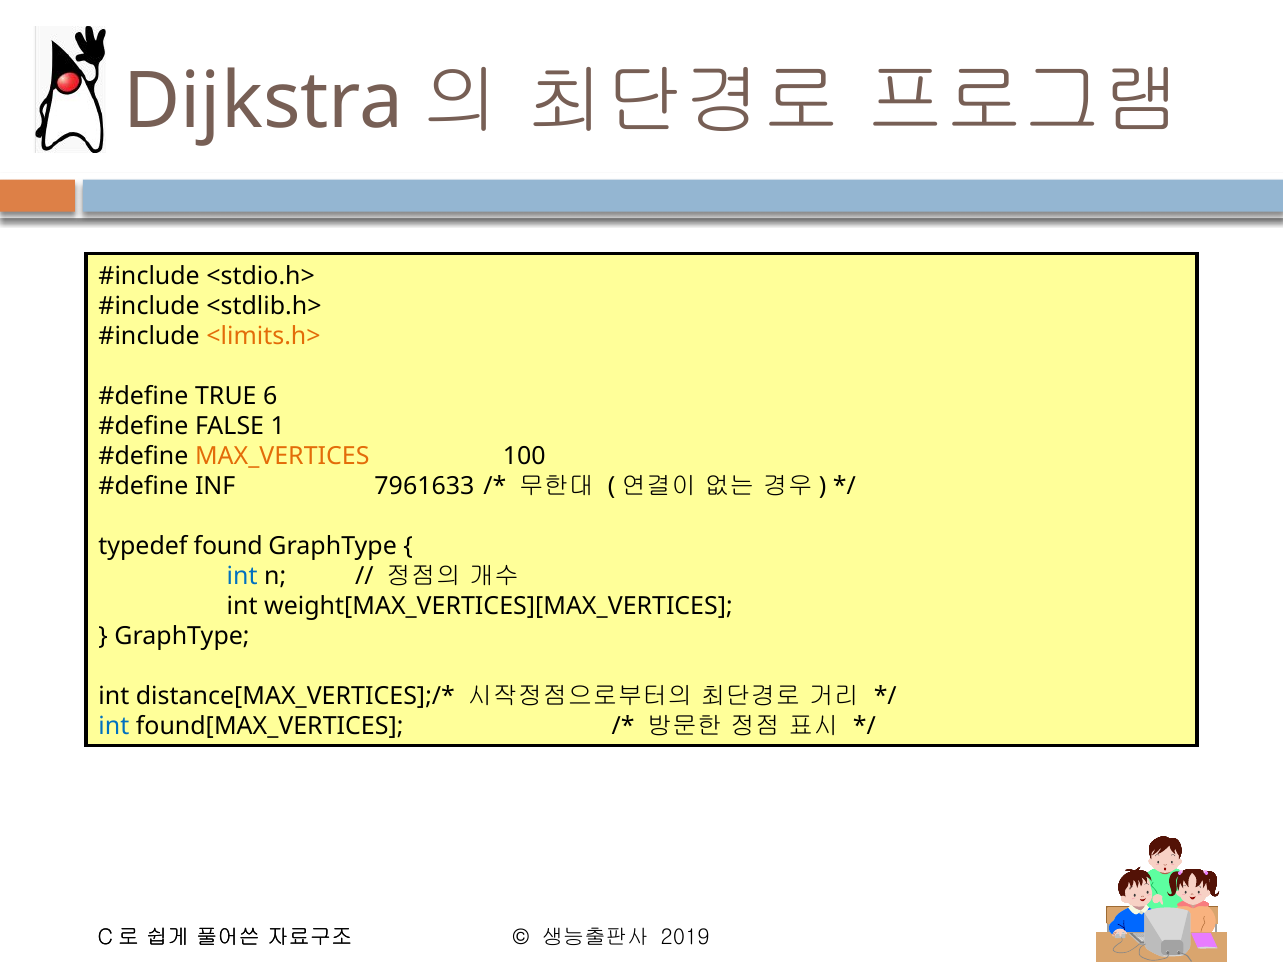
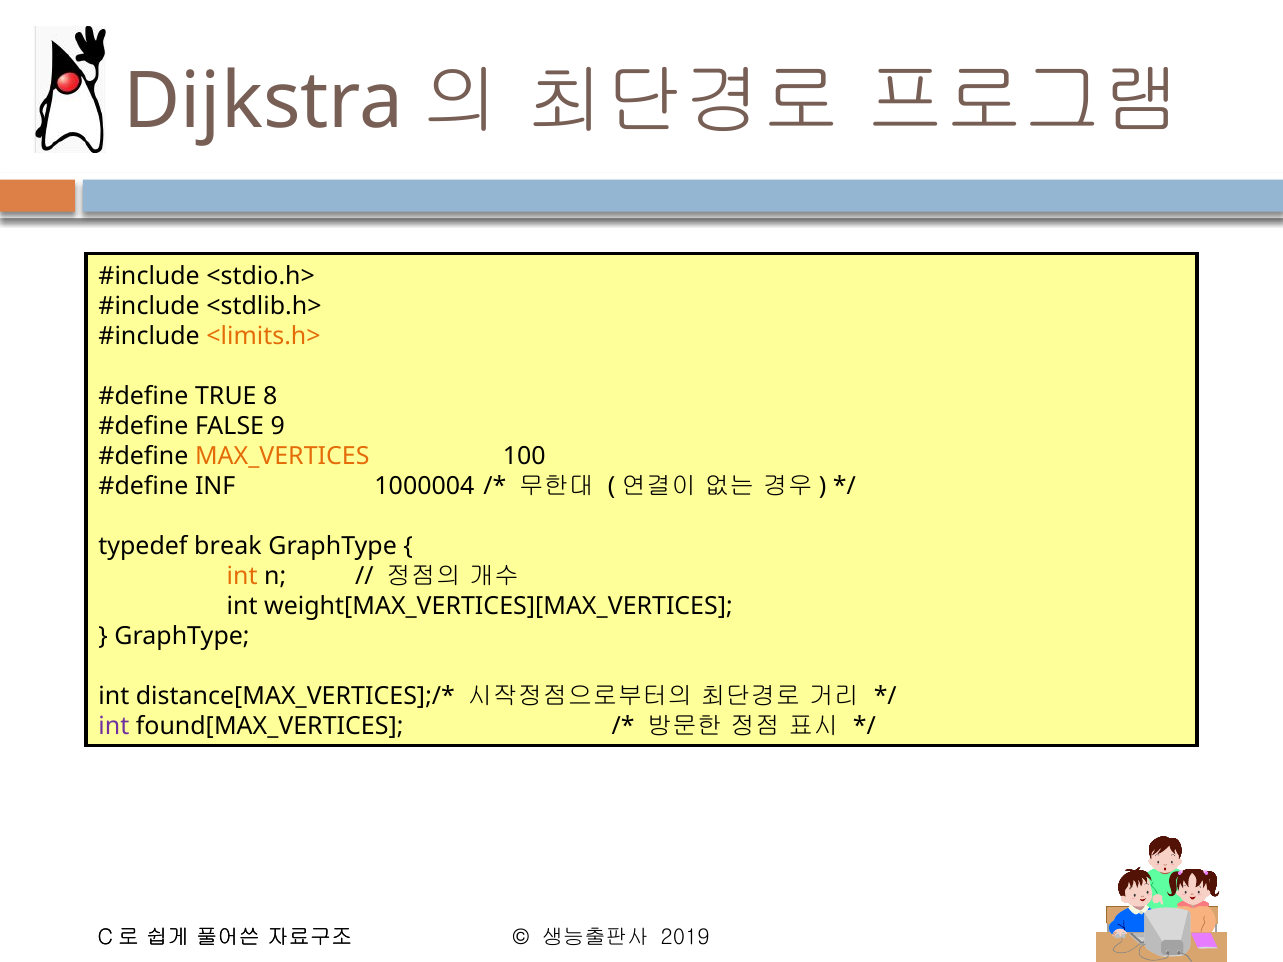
6: 6 -> 8 (270, 397)
1: 1 -> 9 (278, 427)
7961633: 7961633 -> 1000004 (424, 486)
found: found -> break (228, 546)
int colour: blue -> orange (242, 576)
int colour: blue -> purple (114, 726)
